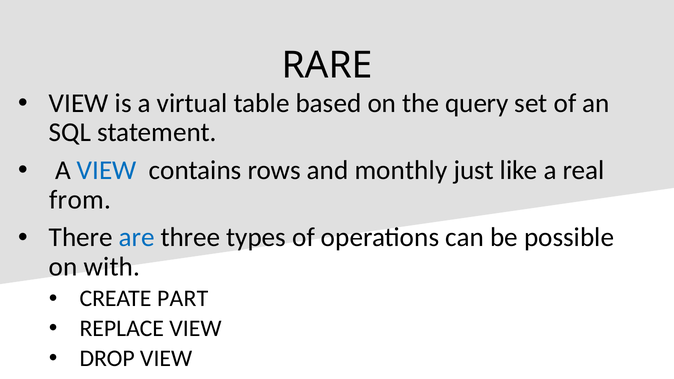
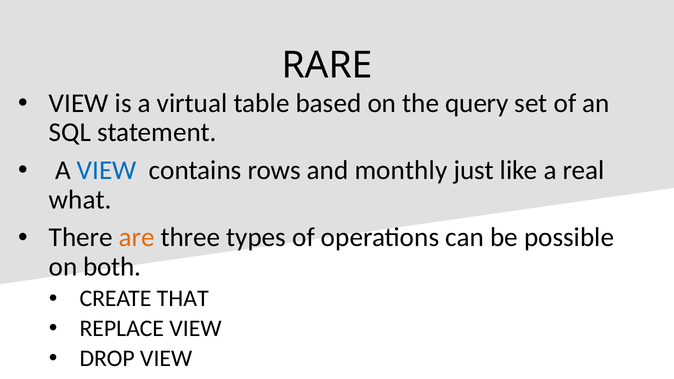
from: from -> what (80, 200)
are colour: blue -> orange (137, 238)
with: with -> both (112, 267)
PART: PART -> THAT (183, 299)
